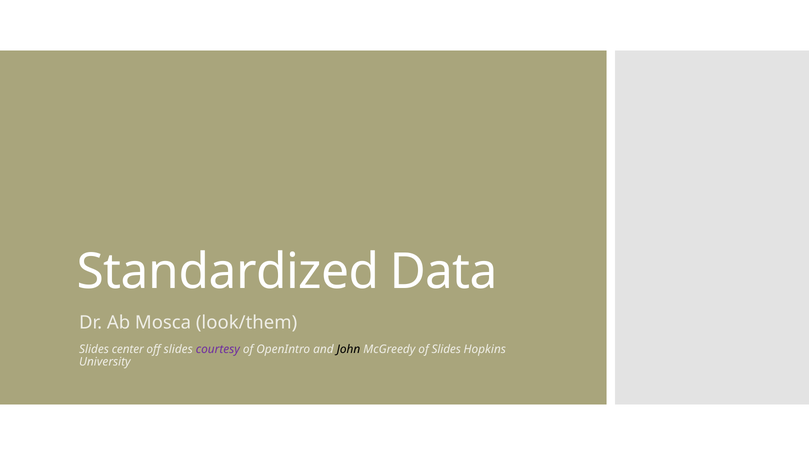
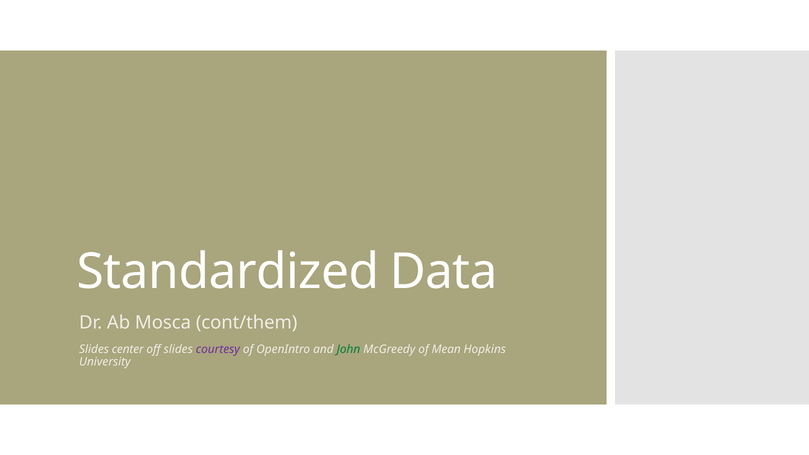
look/them: look/them -> cont/them (247, 323)
John colour: black -> green (348, 349)
of Slides: Slides -> Mean (446, 349)
